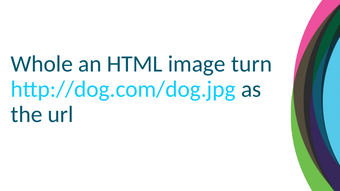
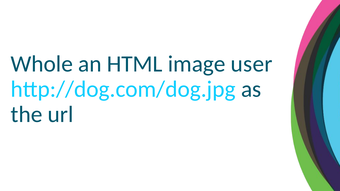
turn: turn -> user (252, 64)
